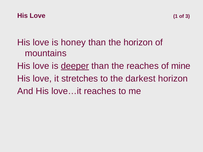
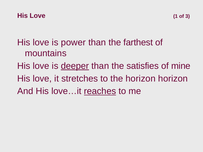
honey: honey -> power (73, 43)
the horizon: horizon -> farthest (138, 43)
the reaches: reaches -> satisfies (143, 66)
the darkest: darkest -> horizon (141, 79)
reaches underline: none -> present (100, 91)
